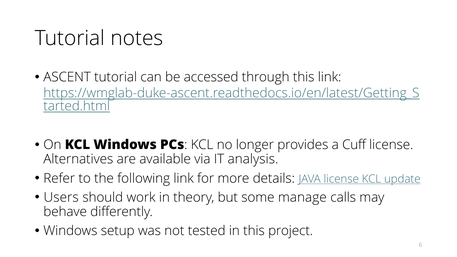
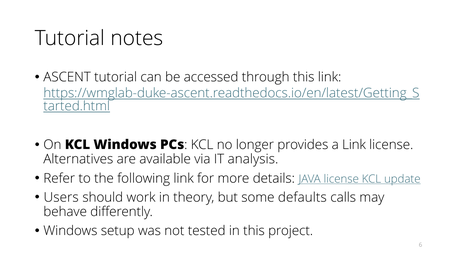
a Cuff: Cuff -> Link (354, 145)
manage: manage -> defaults (302, 197)
